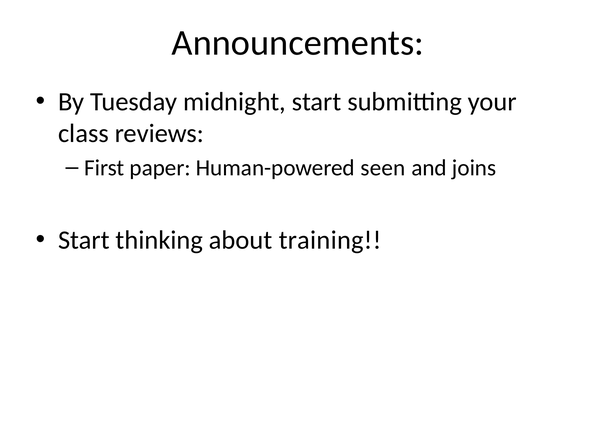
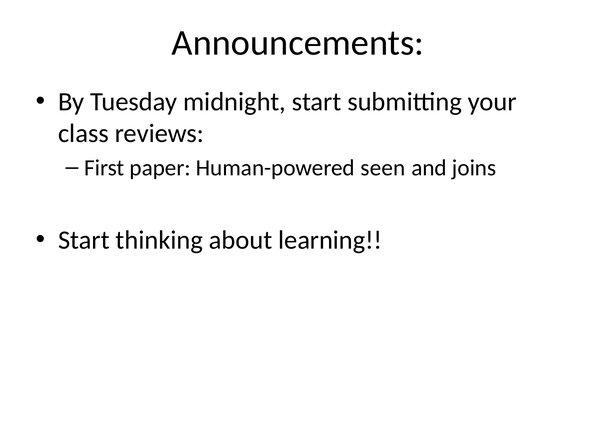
training: training -> learning (330, 240)
